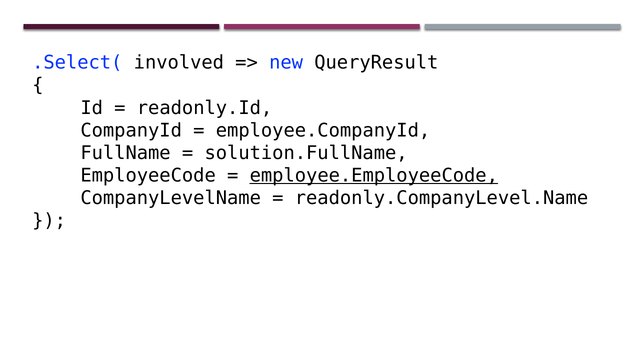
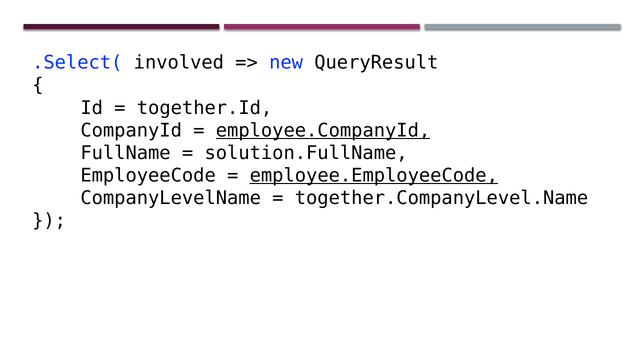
readonly.Id: readonly.Id -> together.Id (205, 108)
employee.CompanyId underline: none -> present (323, 130)
readonly.CompanyLevel.Name: readonly.CompanyLevel.Name -> together.CompanyLevel.Name (442, 198)
